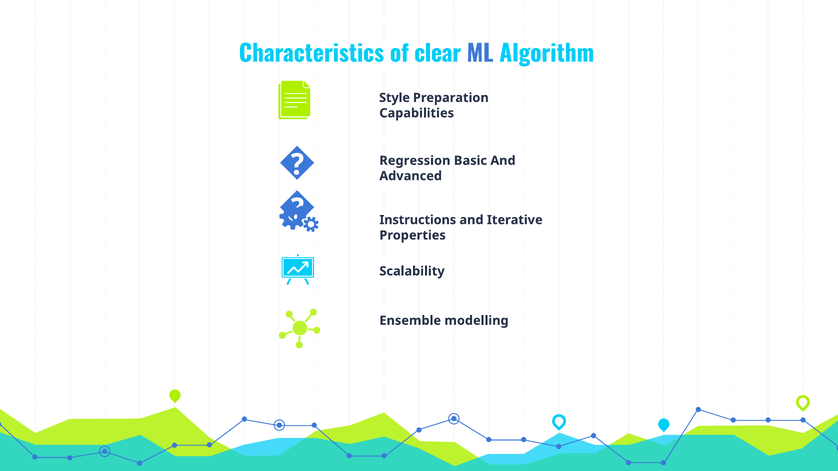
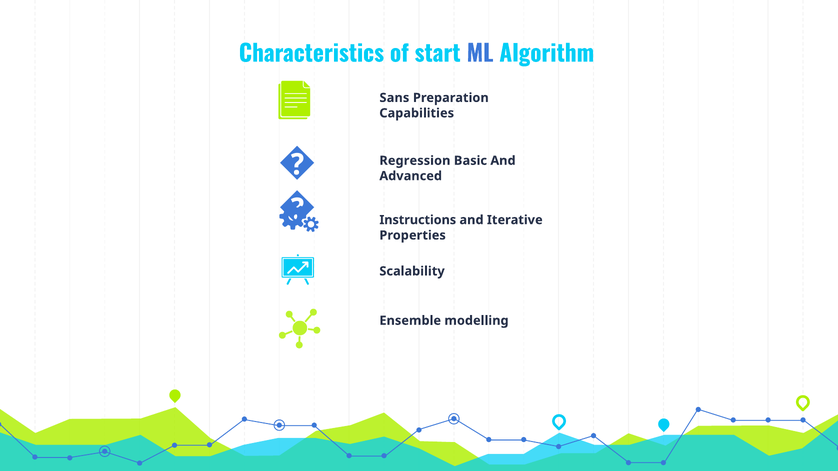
clear: clear -> start (438, 54)
Style: Style -> Sans (394, 98)
